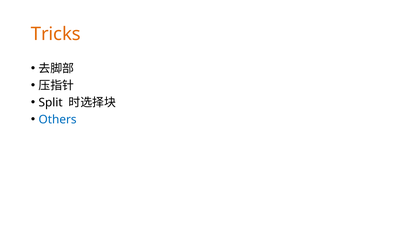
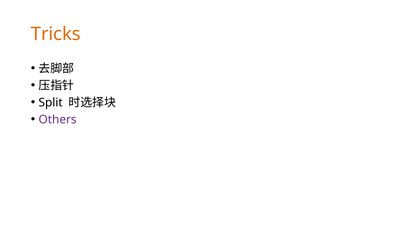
Others colour: blue -> purple (58, 120)
